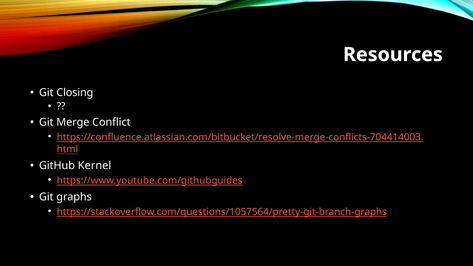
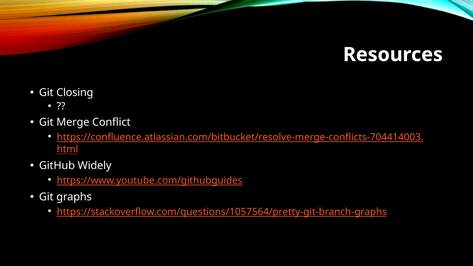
Kernel: Kernel -> Widely (95, 166)
